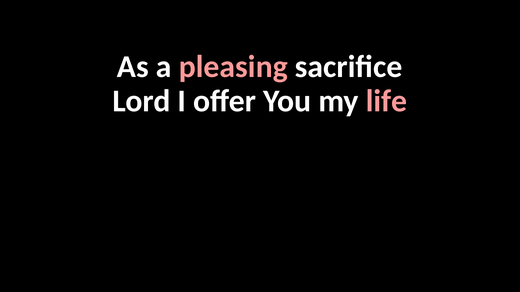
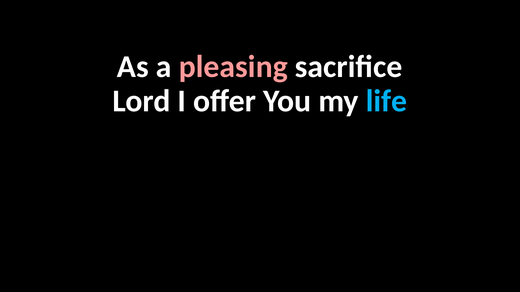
life colour: pink -> light blue (386, 101)
